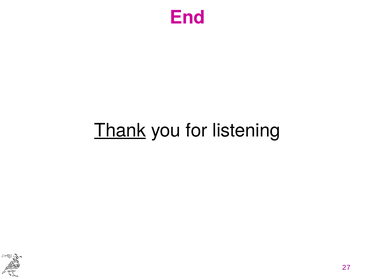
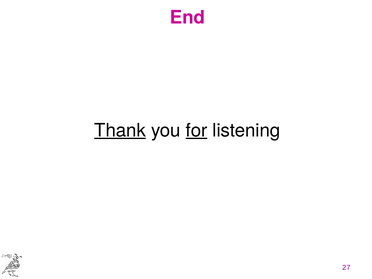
for underline: none -> present (197, 130)
